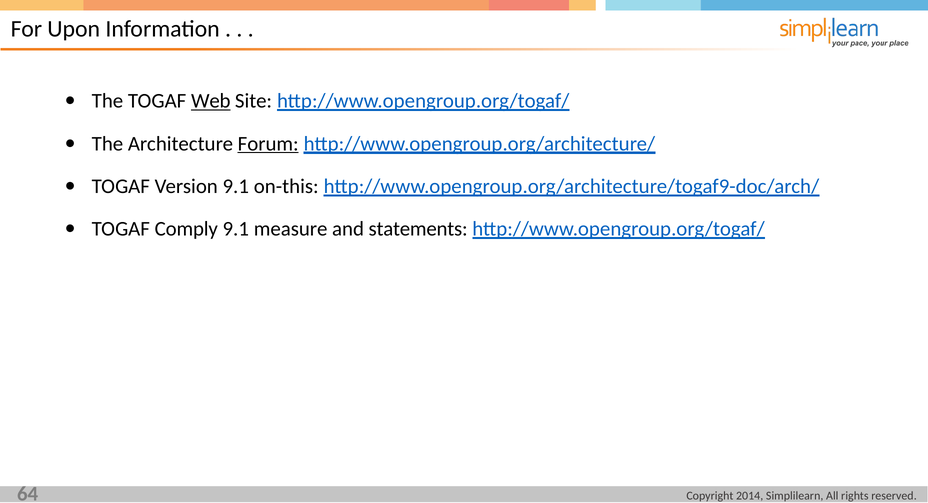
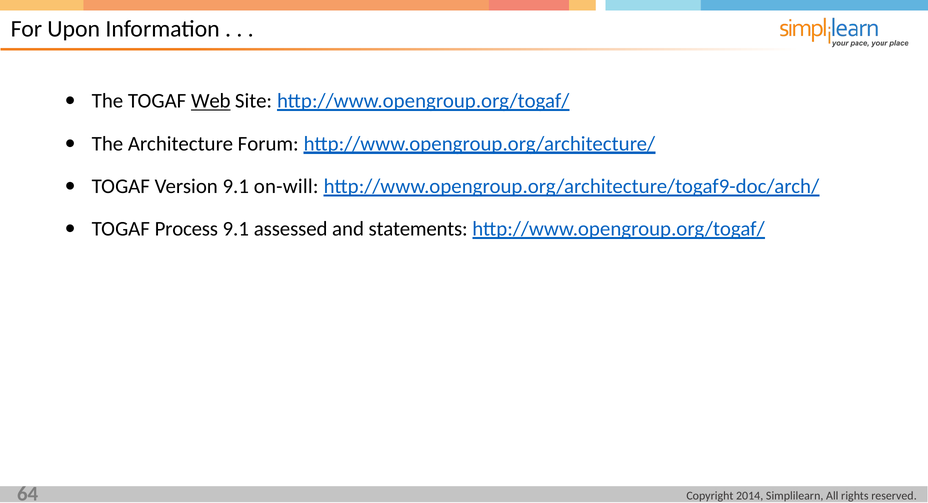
Forum underline: present -> none (268, 144)
on-this: on-this -> on-will (286, 186)
Comply: Comply -> Process (186, 229)
measure: measure -> assessed (291, 229)
